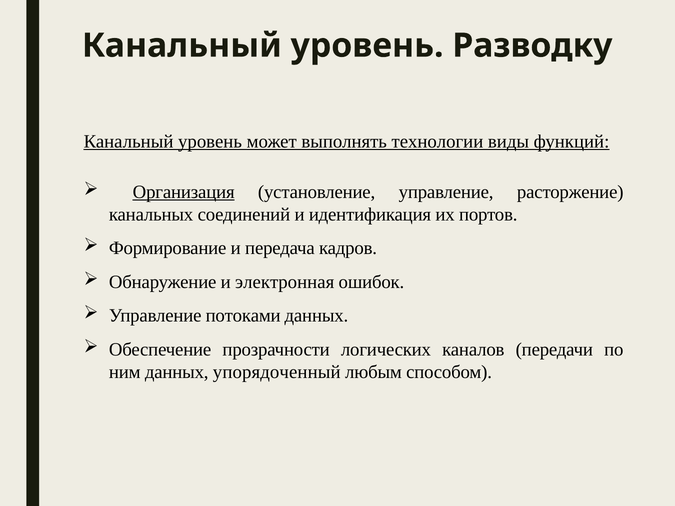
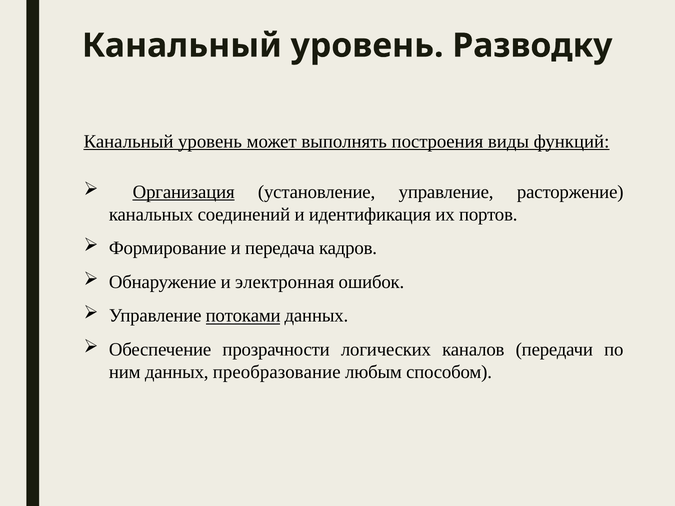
технологии: технологии -> построения (437, 141)
потоками underline: none -> present (243, 316)
упорядоченный: упорядоченный -> преобразование (277, 372)
